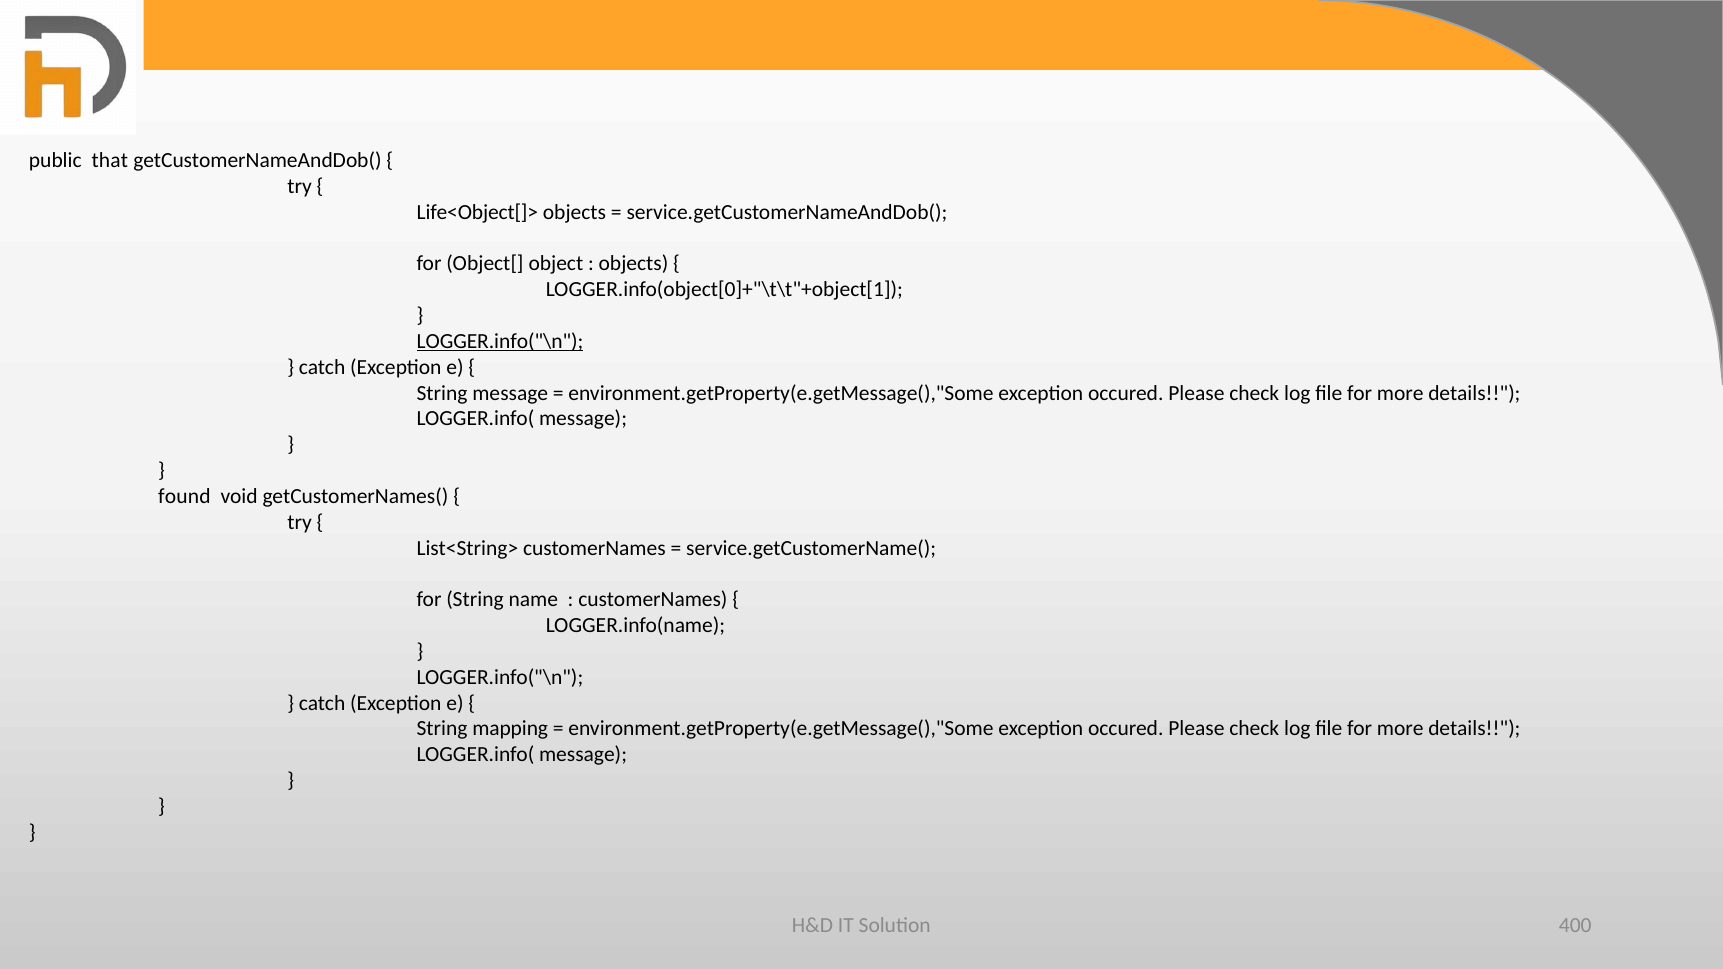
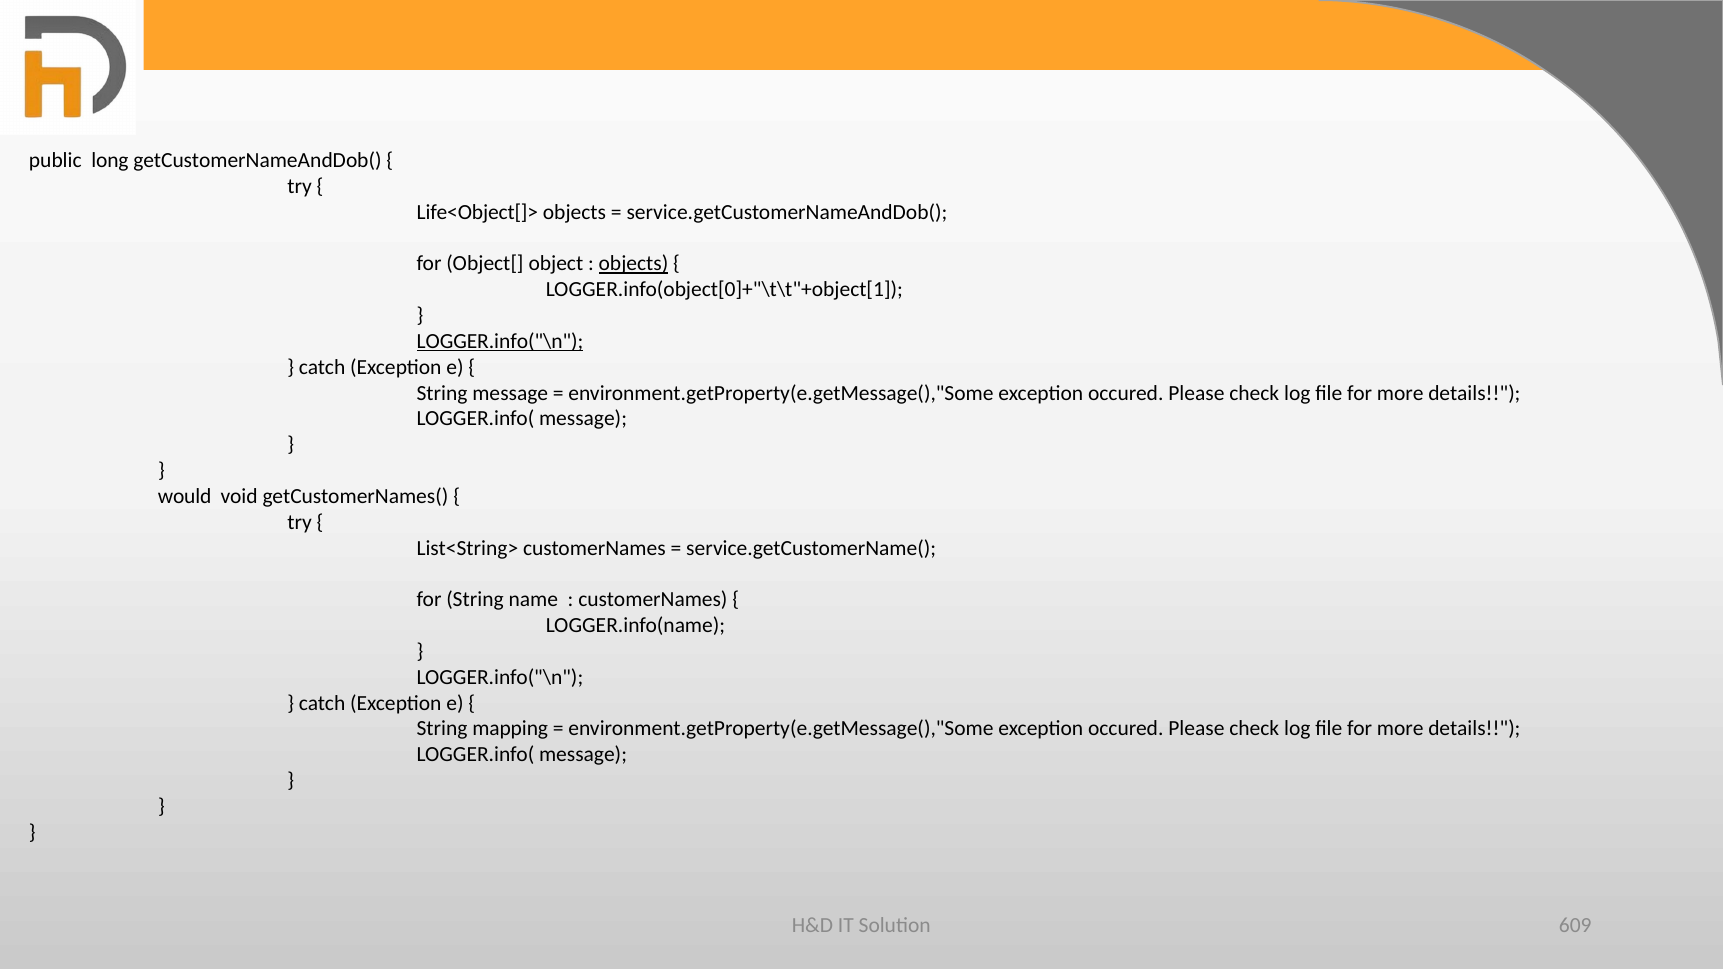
that: that -> long (110, 160)
objects underline: none -> present (633, 264)
found: found -> would (185, 496)
400: 400 -> 609 (1575, 925)
